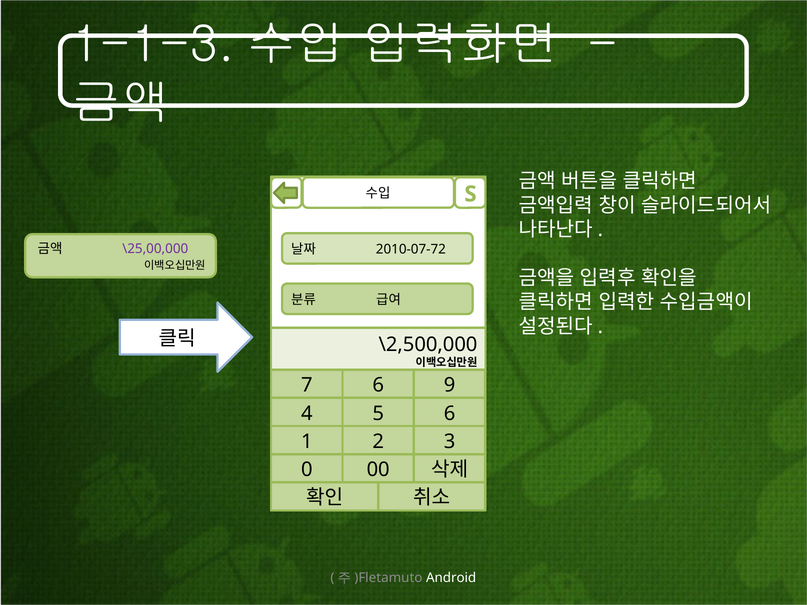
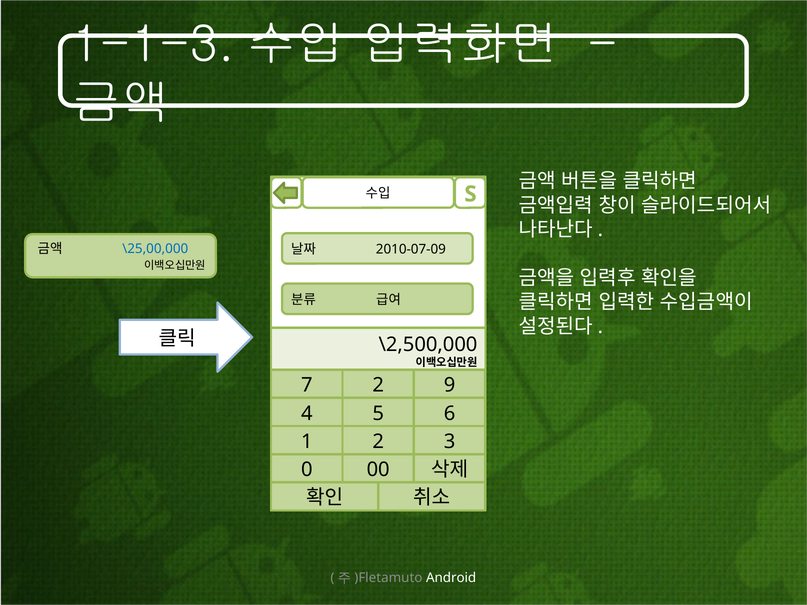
\25,00,000 colour: purple -> blue (155, 249)
2010-07-72: 2010-07-72 -> 2010-07-09 (411, 249)
7 6: 6 -> 2 (378, 385)
